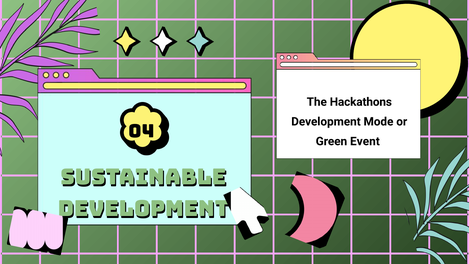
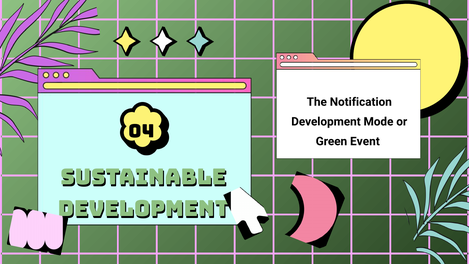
Hackathons: Hackathons -> Notification (361, 102)
